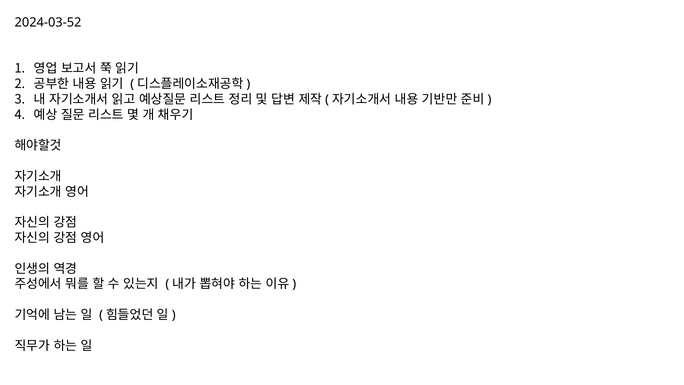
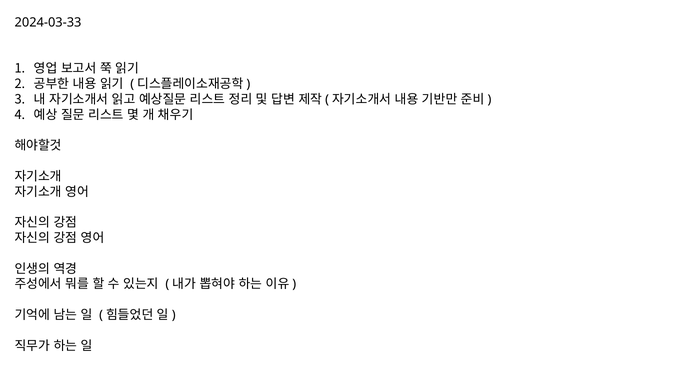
2024-03-52: 2024-03-52 -> 2024-03-33 (48, 22)
